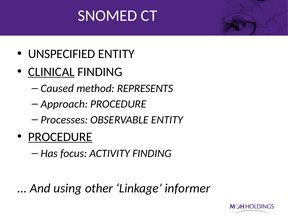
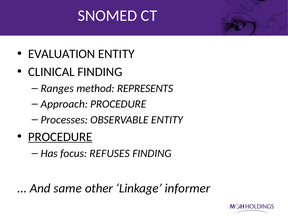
UNSPECIFIED: UNSPECIFIED -> EVALUATION (62, 54)
CLINICAL underline: present -> none (51, 72)
Caused: Caused -> Ranges (57, 88)
ACTIVITY: ACTIVITY -> REFUSES (110, 153)
using: using -> same (68, 188)
